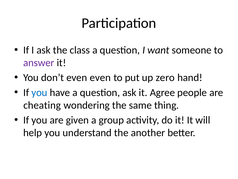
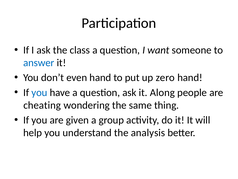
answer colour: purple -> blue (39, 63)
even even: even -> hand (100, 77)
Agree: Agree -> Along (162, 92)
another: another -> analysis (148, 132)
